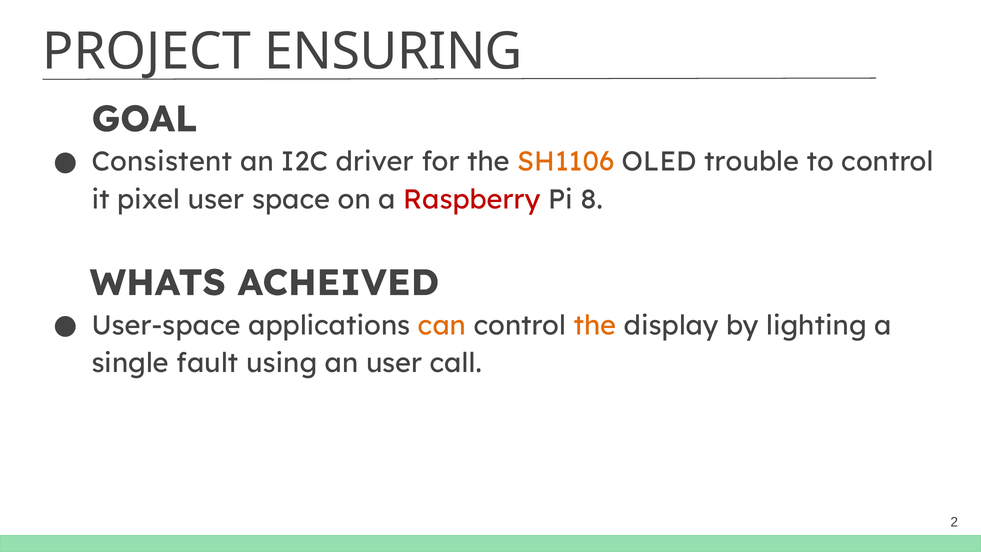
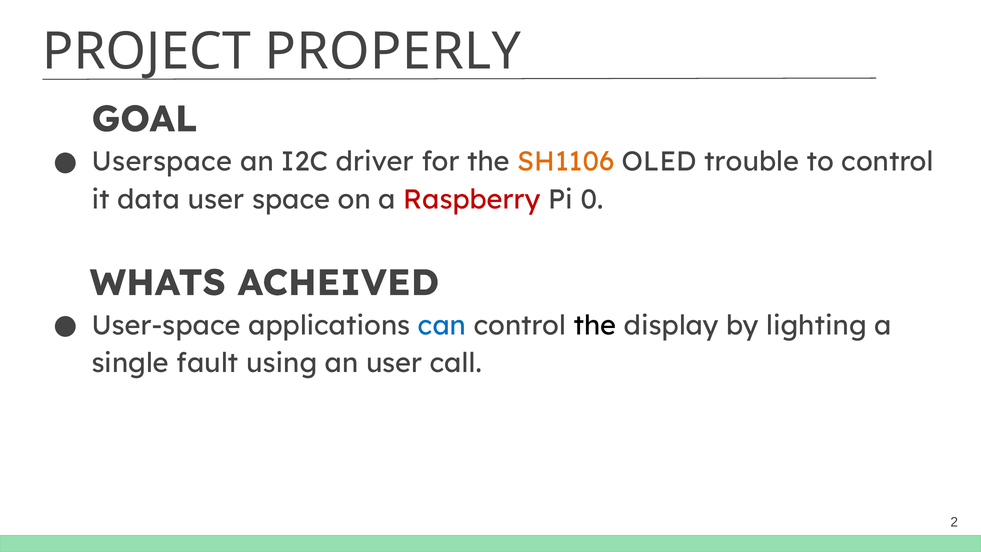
ENSURING: ENSURING -> PROPERLY (393, 52)
Consistent: Consistent -> Userspace (162, 162)
pixel: pixel -> data (149, 199)
8: 8 -> 0 (592, 199)
can colour: orange -> blue (442, 326)
the colour: orange -> black (595, 326)
